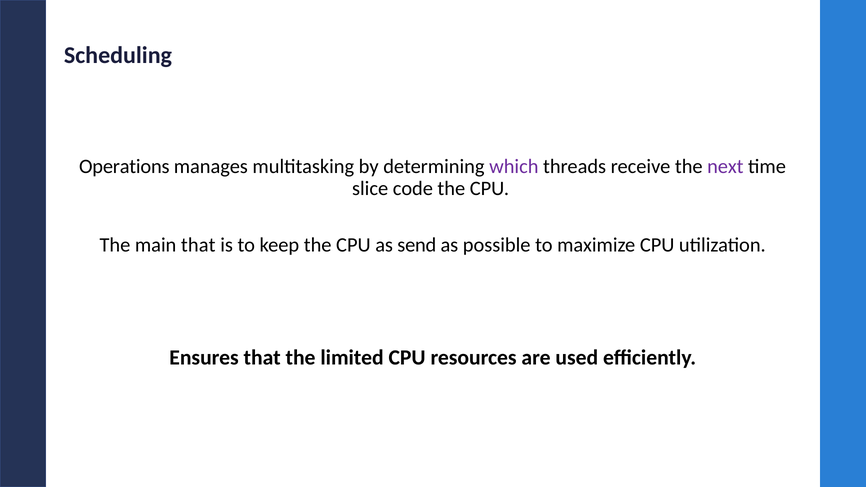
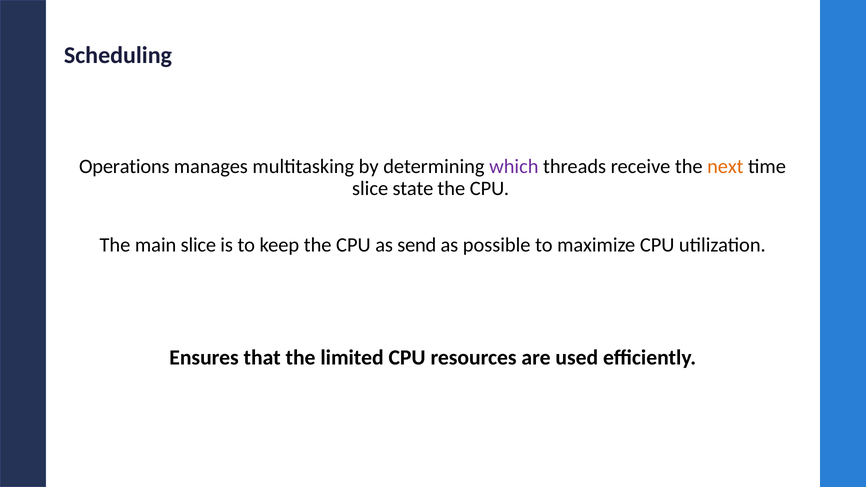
next colour: purple -> orange (725, 167)
code: code -> state (413, 189)
main that: that -> slice (198, 245)
